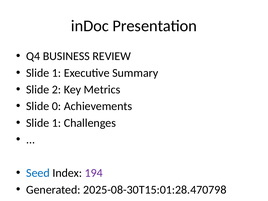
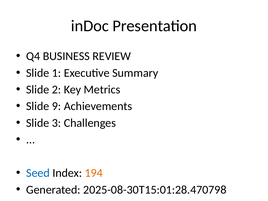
0: 0 -> 9 (57, 106)
1: 1 -> 3 (57, 123)
194 colour: purple -> orange (94, 173)
